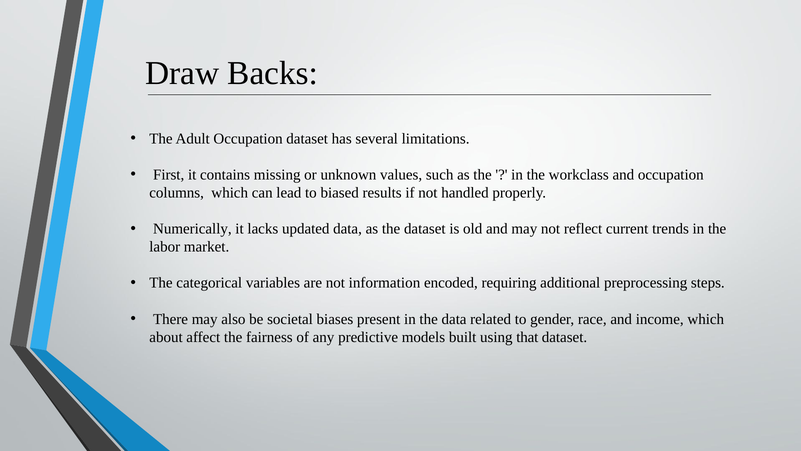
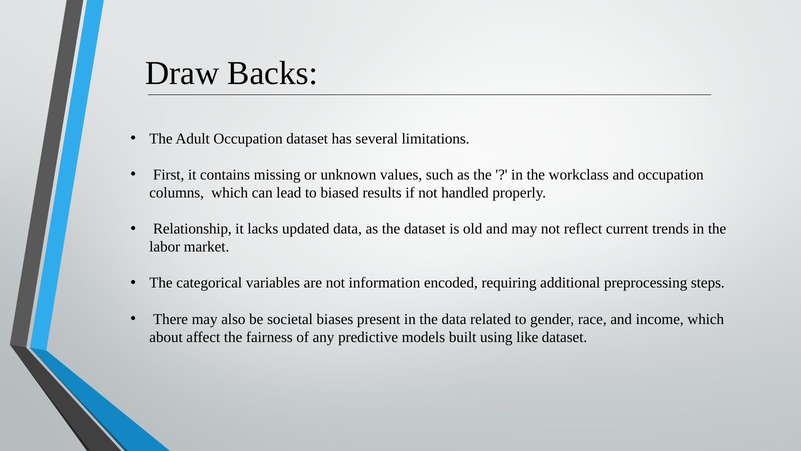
Numerically: Numerically -> Relationship (192, 229)
that: that -> like (527, 337)
